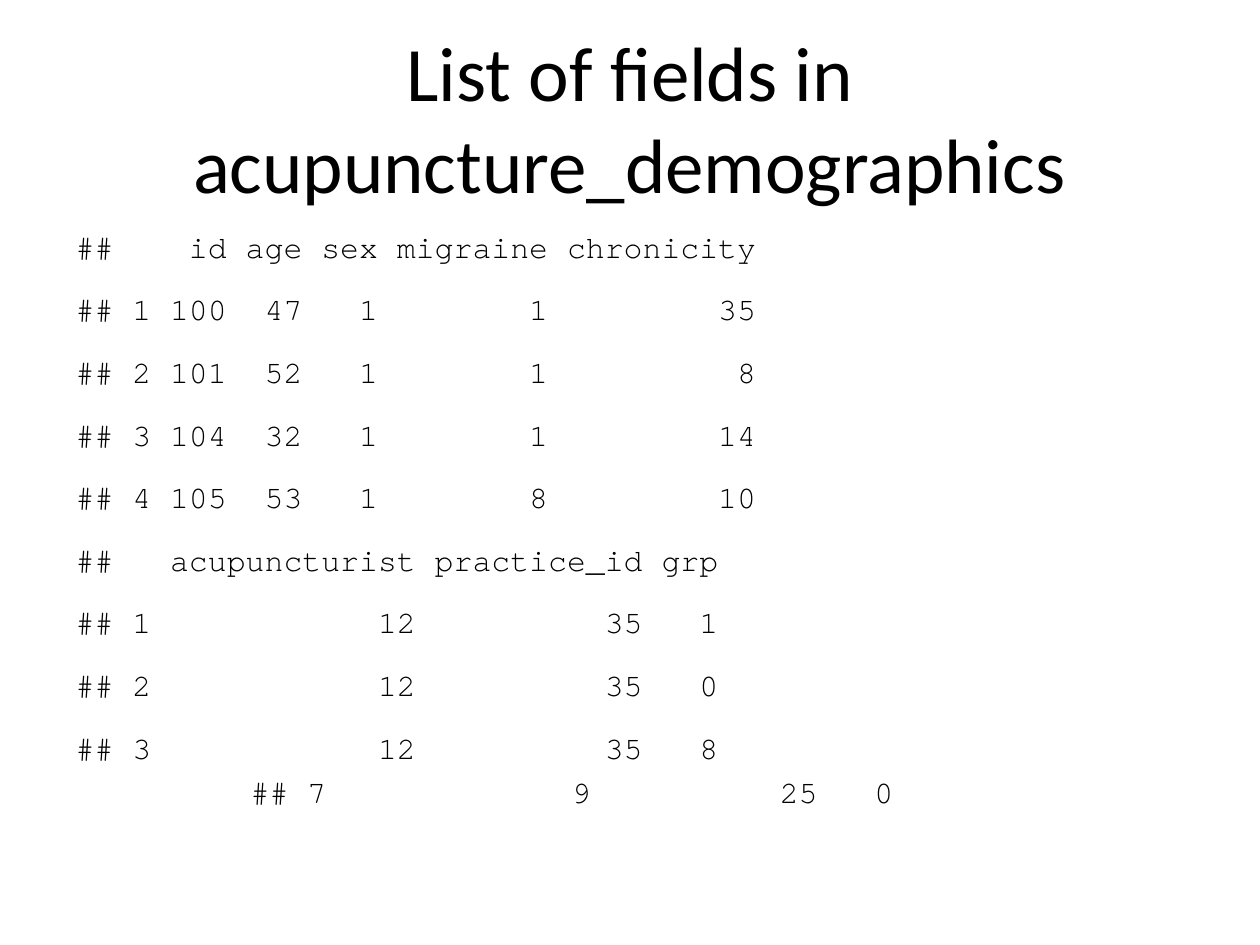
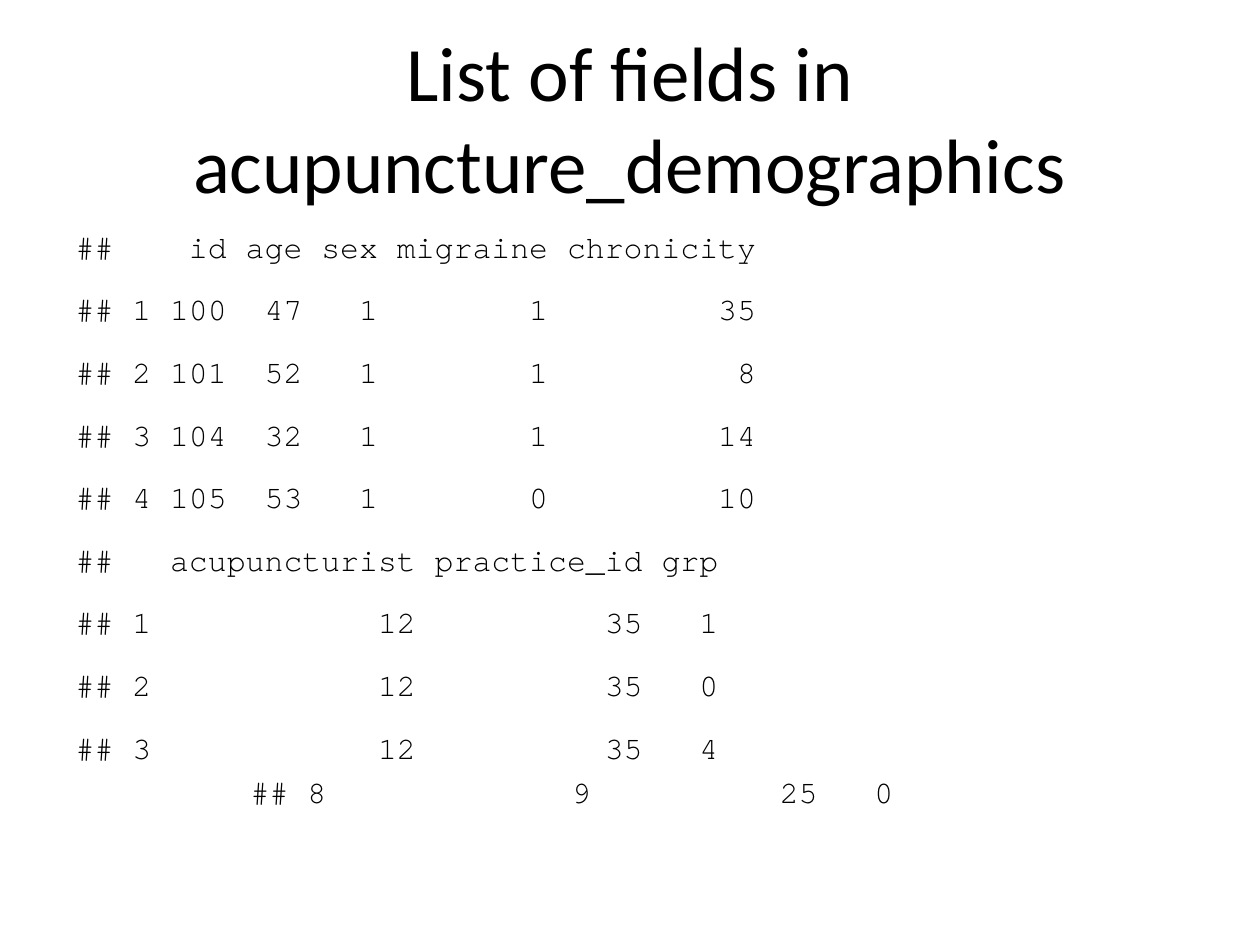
53 1 8: 8 -> 0 (539, 498)
35 8: 8 -> 4 (709, 749)
7: 7 -> 8 (317, 793)
